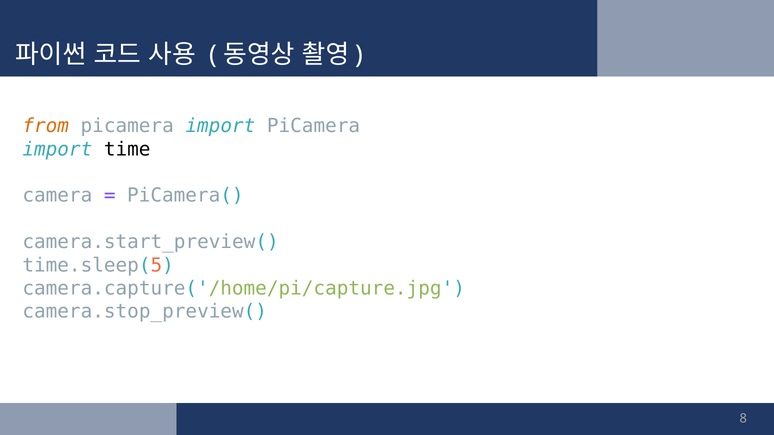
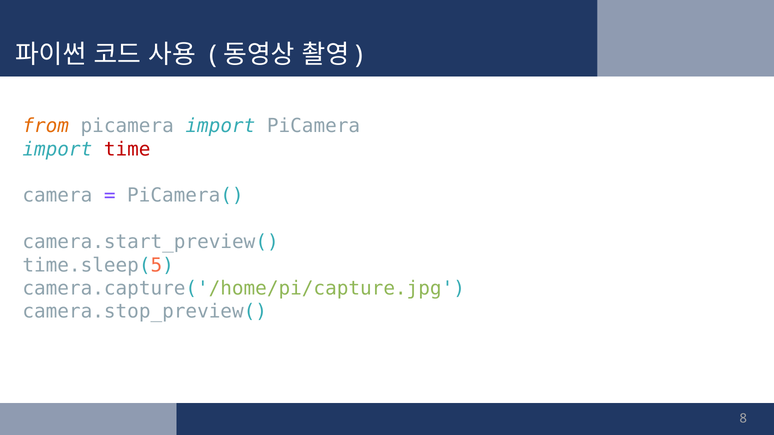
time colour: black -> red (127, 149)
